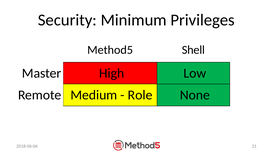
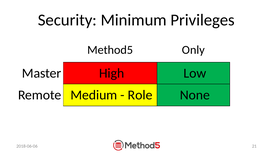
Shell: Shell -> Only (193, 50)
